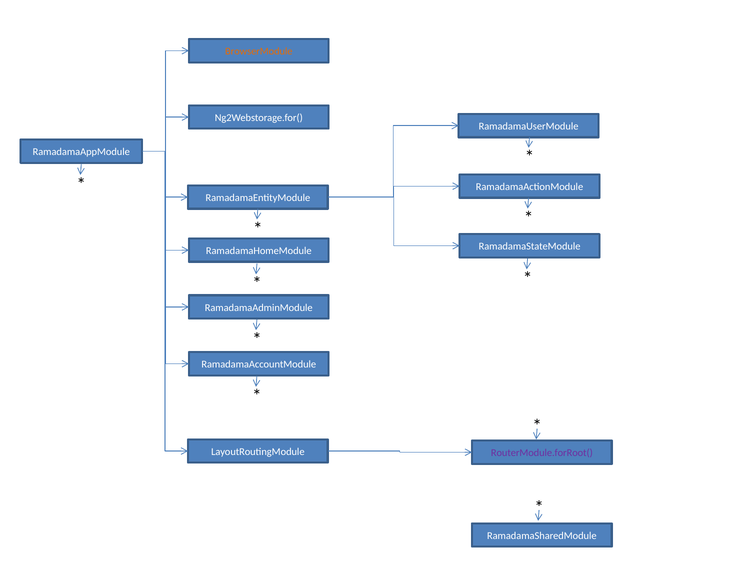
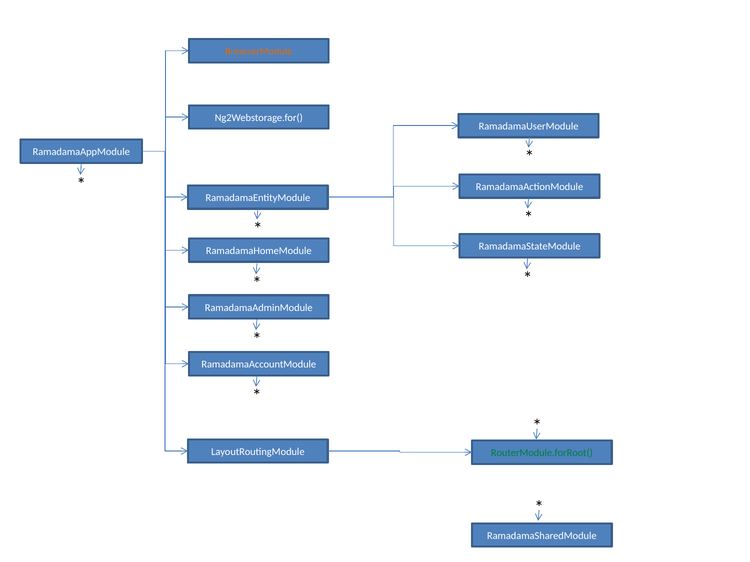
RouterModule.forRoot( colour: purple -> green (542, 453)
